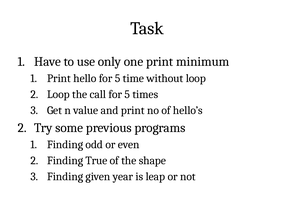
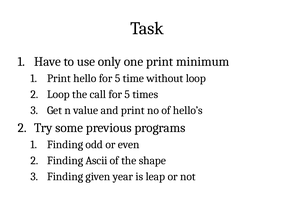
True: True -> Ascii (96, 161)
